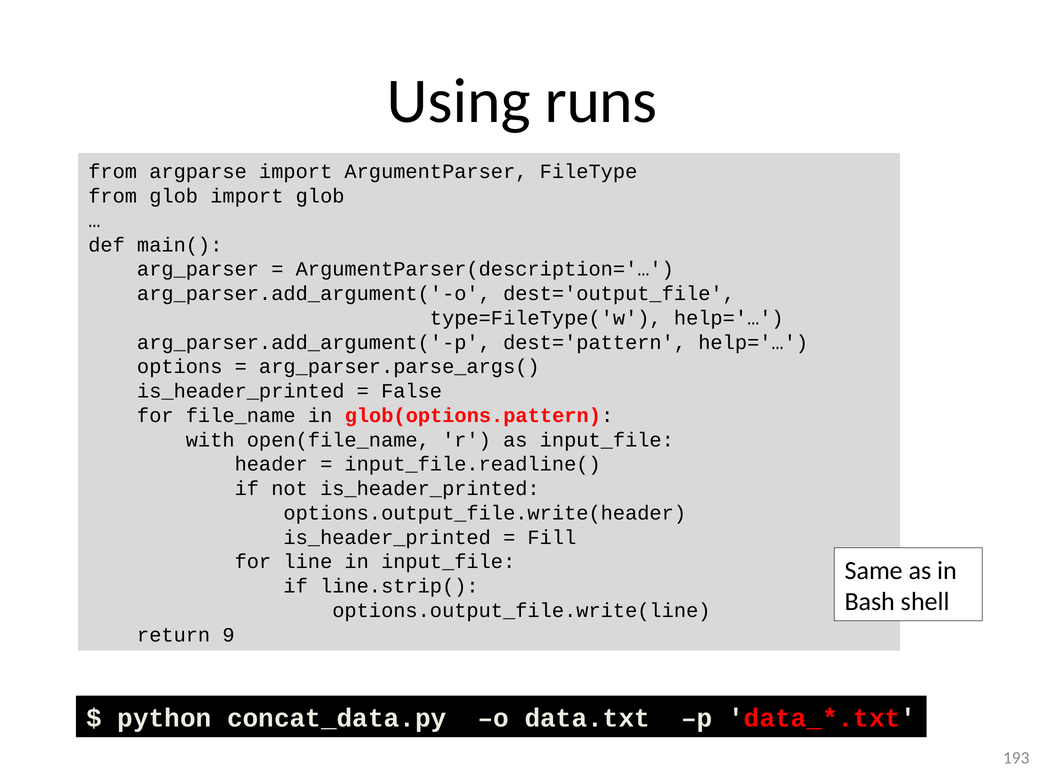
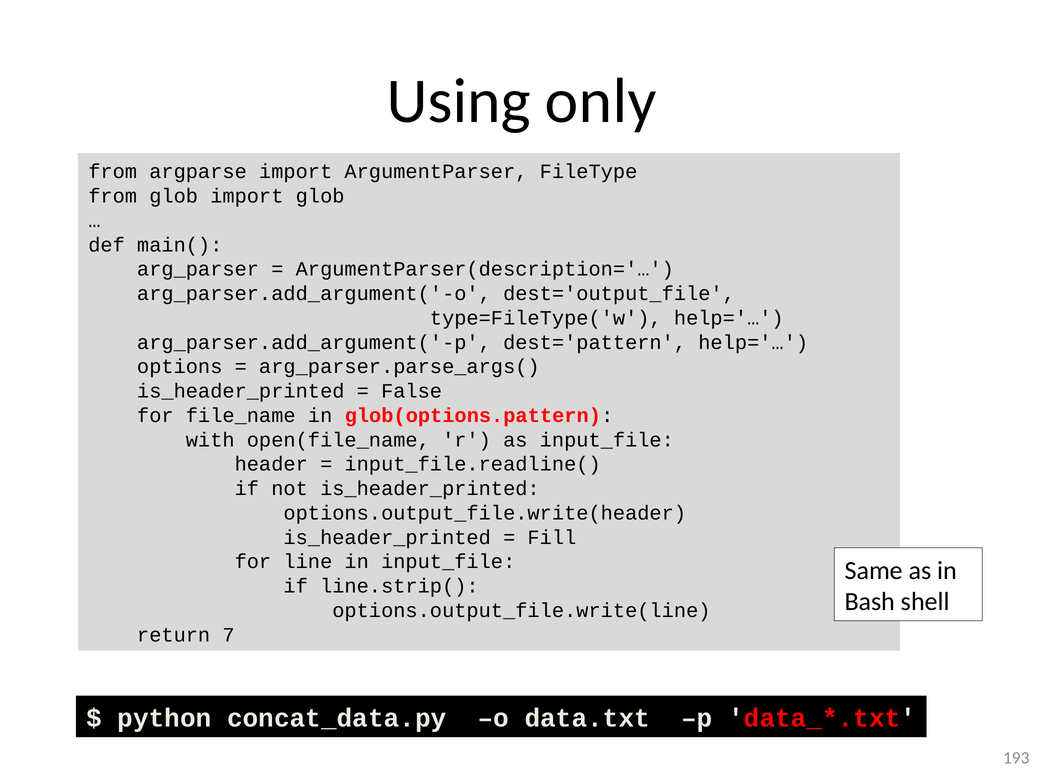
runs: runs -> only (601, 101)
9: 9 -> 7 (229, 635)
